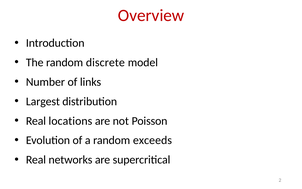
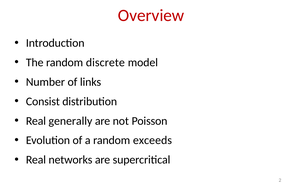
Largest: Largest -> Consist (43, 101)
locations: locations -> generally (70, 121)
